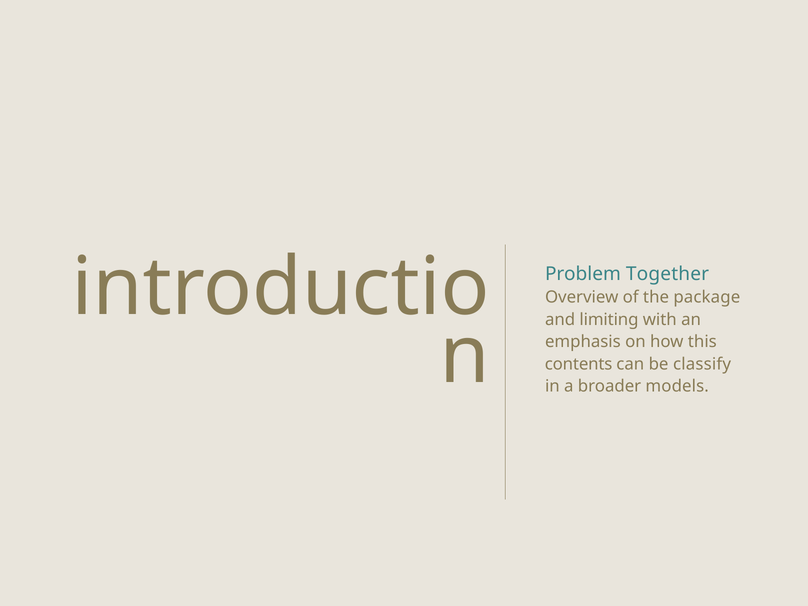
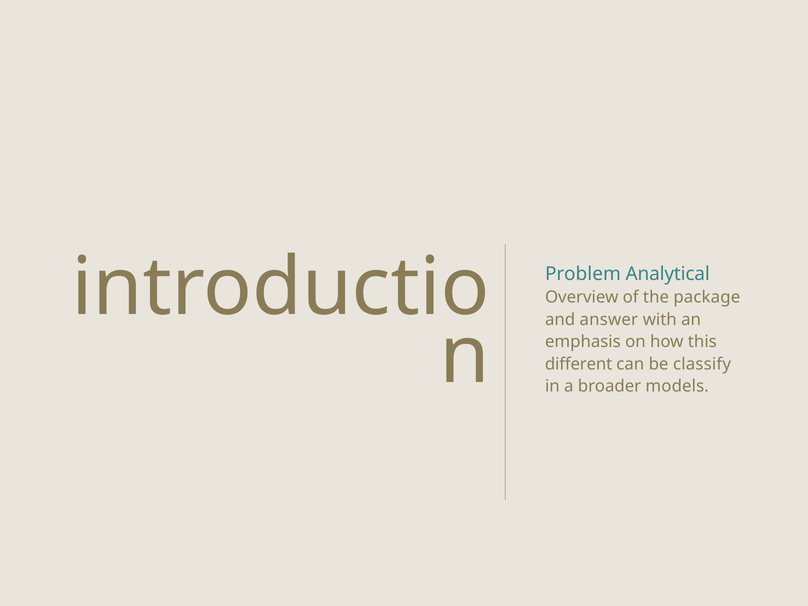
Together: Together -> Analytical (668, 274)
limiting: limiting -> answer (609, 320)
contents: contents -> different (579, 364)
